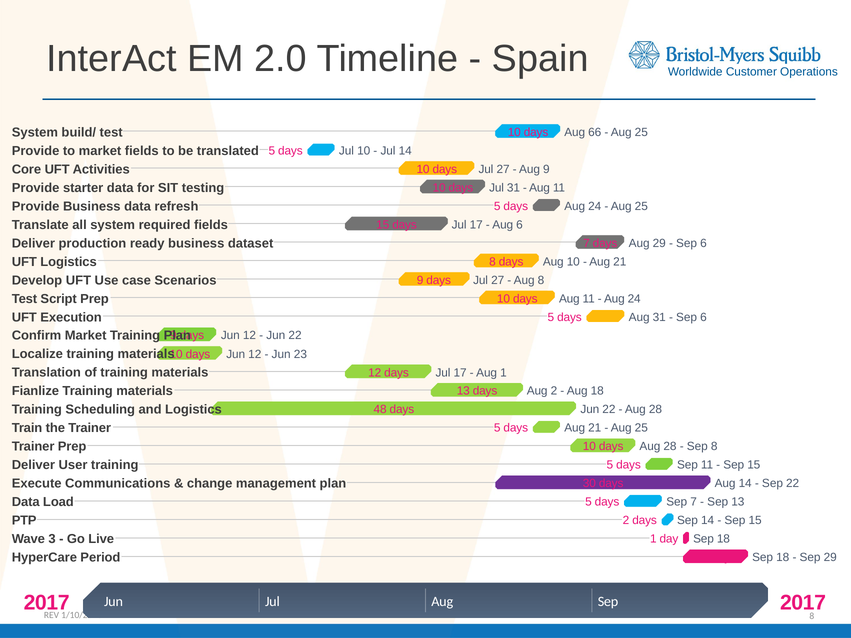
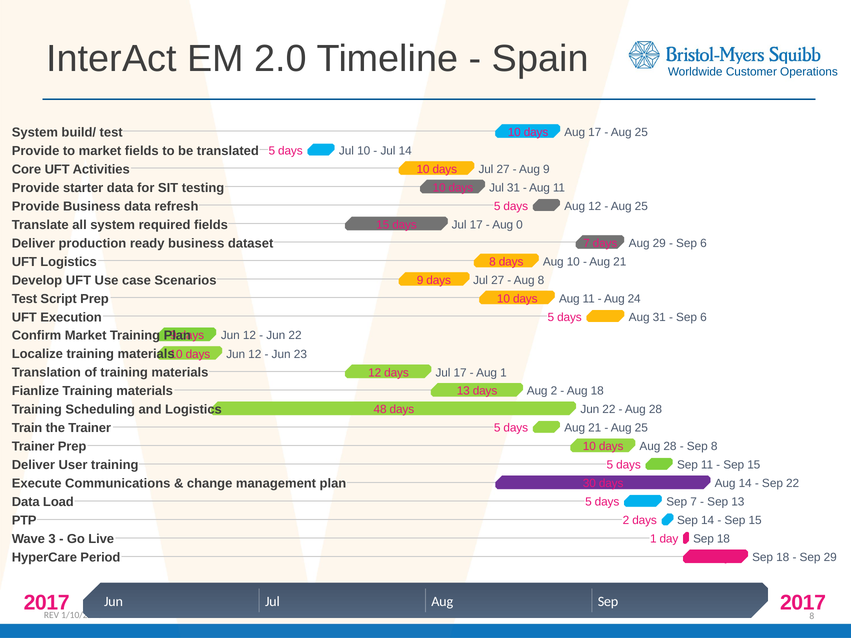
Aug 66: 66 -> 17 (595, 132)
days Aug 24: 24 -> 12 (595, 206)
Aug 6: 6 -> 0 (520, 225)
